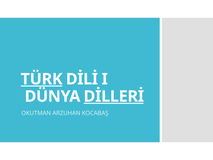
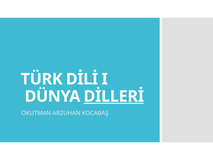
TÜRK underline: present -> none (42, 79)
